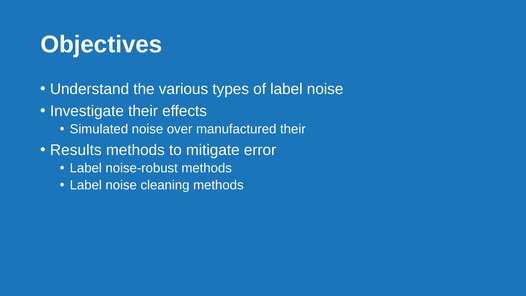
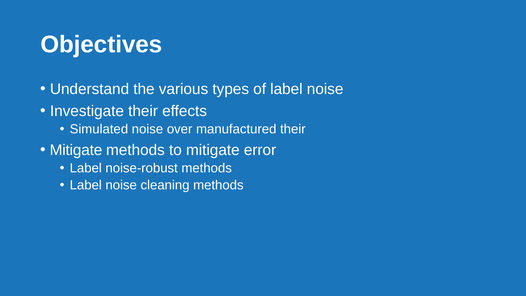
Results: Results -> Mitigate (76, 150)
